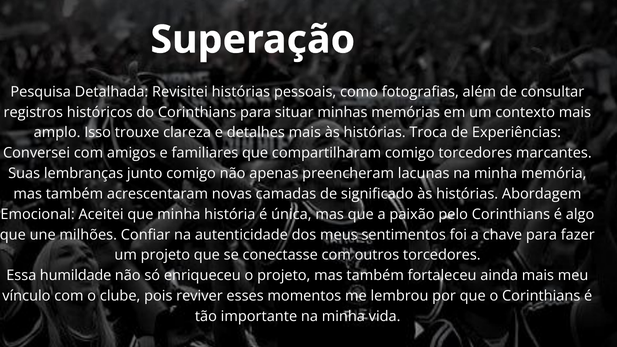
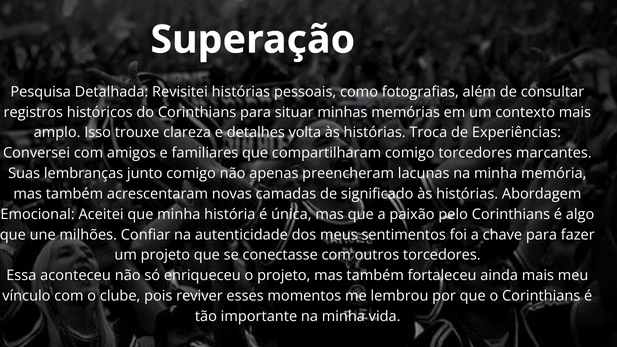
detalhes mais: mais -> volta (305, 133)
humildade: humildade -> aconteceu (76, 276)
